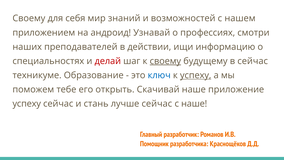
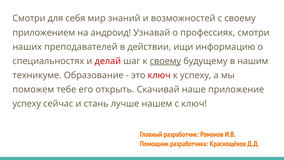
Своему: Своему -> Смотри (29, 18)
с нашем: нашем -> своему (240, 18)
в сейчас: сейчас -> нашим (253, 61)
ключ colour: blue -> red (159, 75)
успеху underline: present -> none (196, 75)
лучше сейчас: сейчас -> нашем (157, 104)
с наше: наше -> ключ (194, 104)
